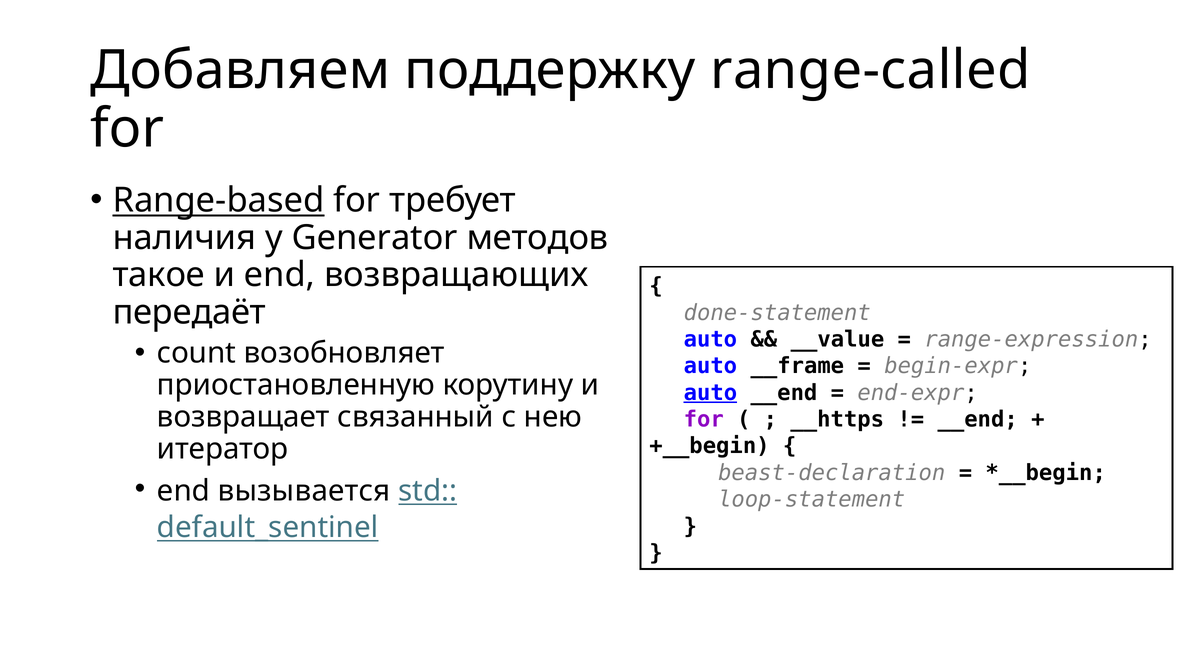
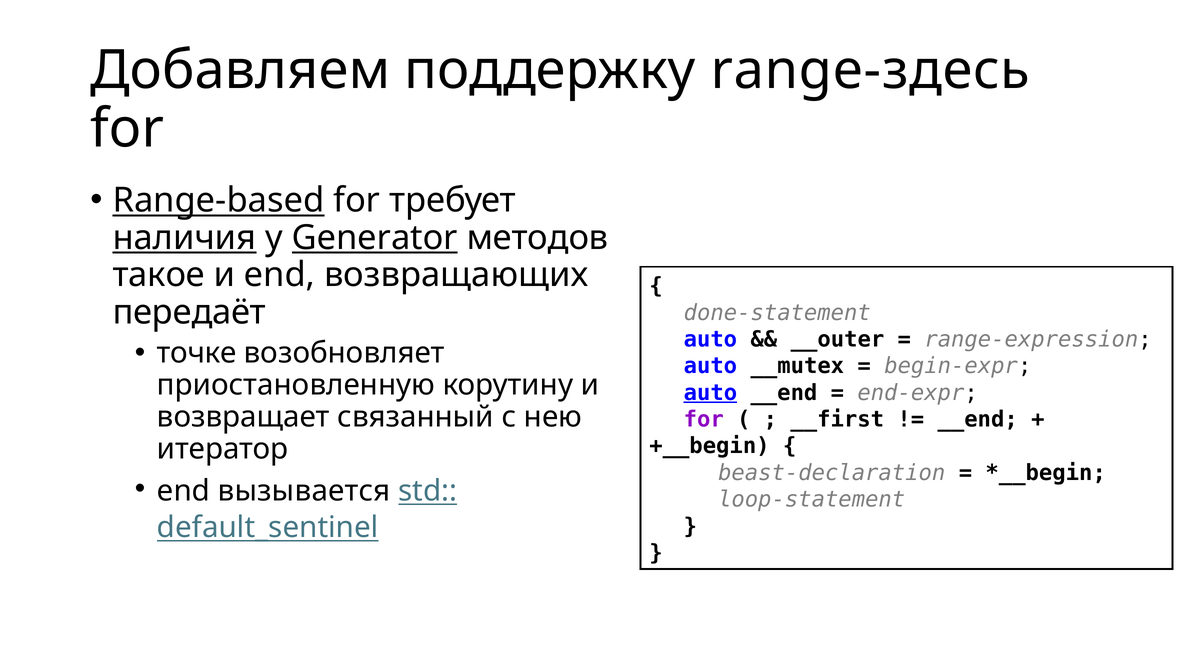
range-called: range-called -> range-здесь (870, 70)
наличия underline: none -> present (184, 238)
Generator underline: none -> present (375, 238)
__value: __value -> __outer (837, 339)
count: count -> точке (197, 353)
__frame: __frame -> __mutex (797, 366)
__https: __https -> __first (837, 419)
